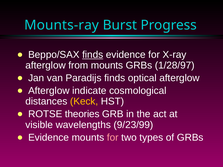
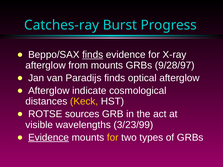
Mounts-ray: Mounts-ray -> Catches-ray (62, 25)
1/28/97: 1/28/97 -> 9/28/97 (175, 65)
theories: theories -> sources (82, 114)
9/23/99: 9/23/99 -> 3/23/99 (133, 125)
Evidence underline: none -> present (49, 138)
for colour: pink -> yellow (113, 138)
